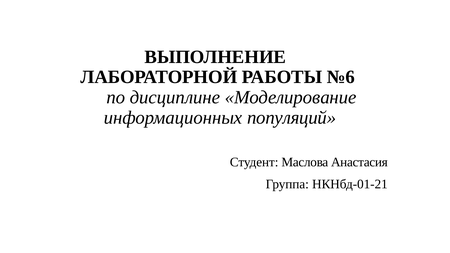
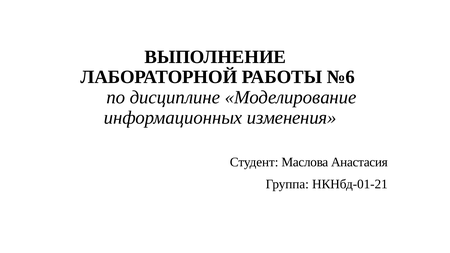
популяций: популяций -> изменения (292, 118)
